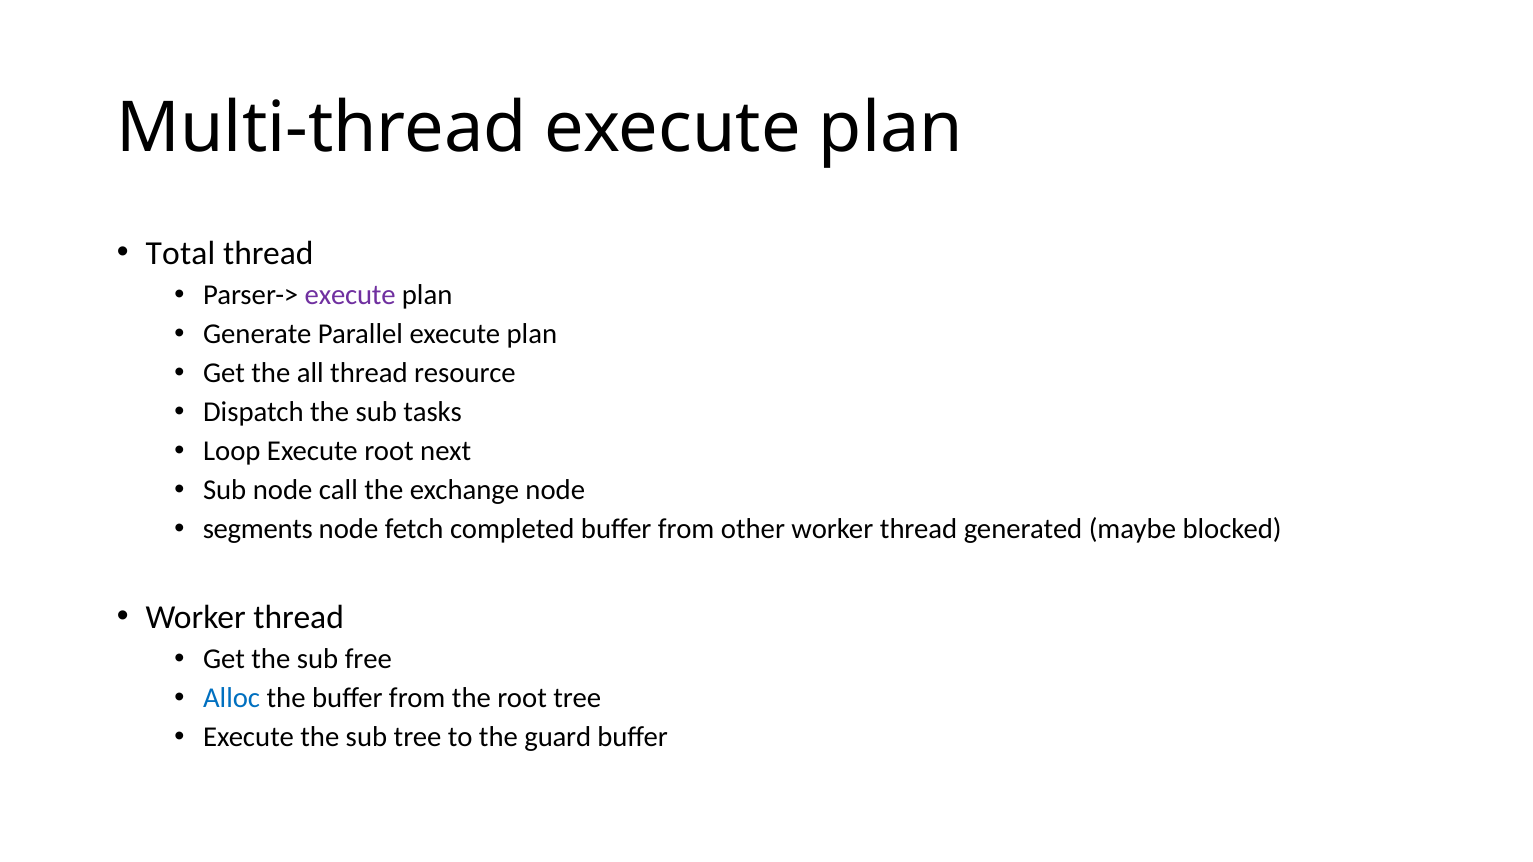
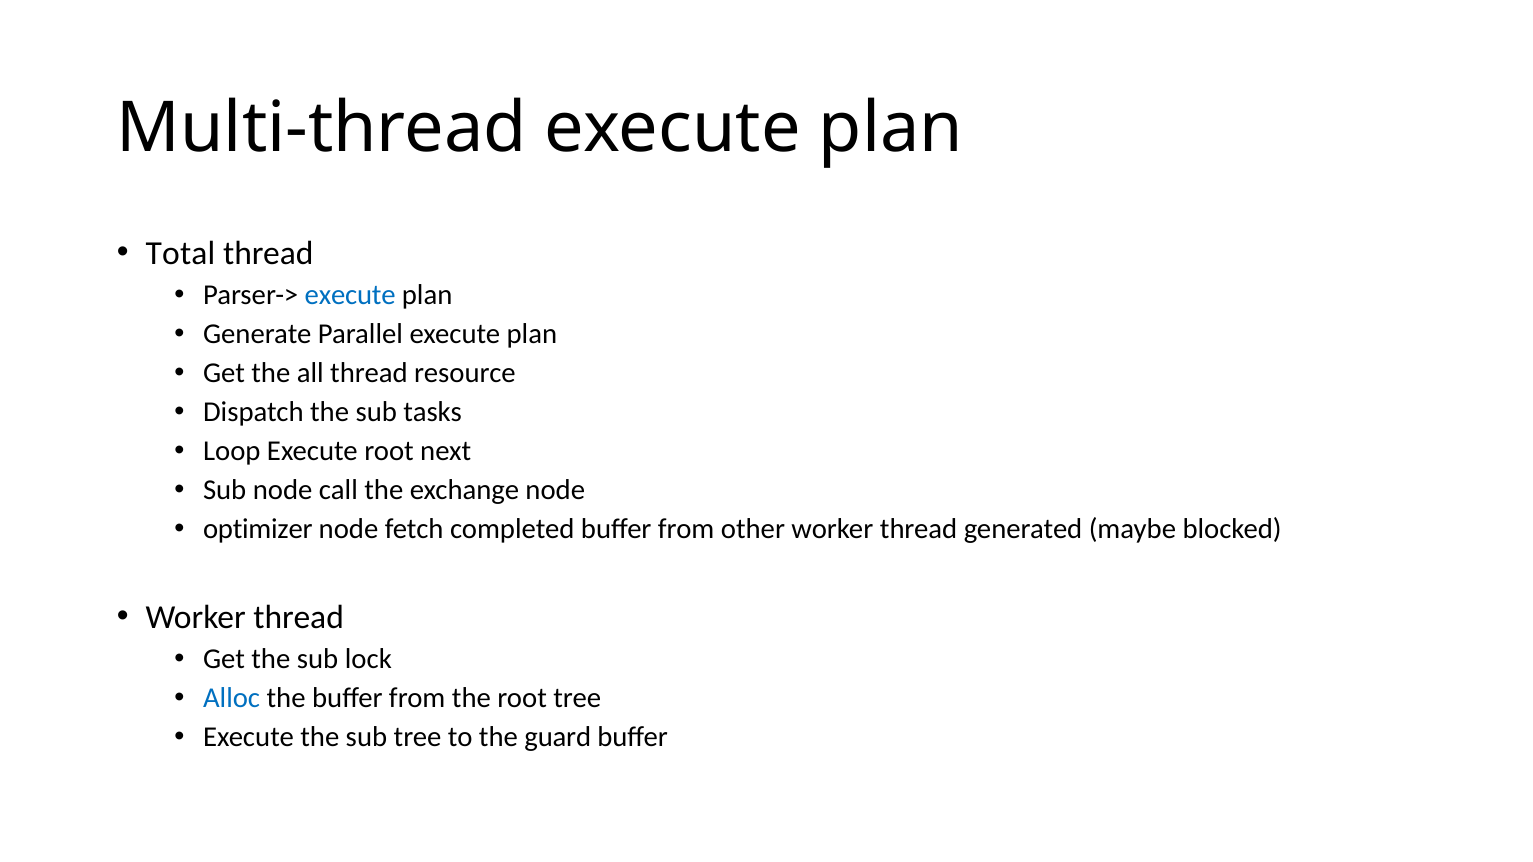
execute colour: purple -> blue (350, 295)
segments: segments -> optimizer (258, 529)
free: free -> lock (368, 659)
